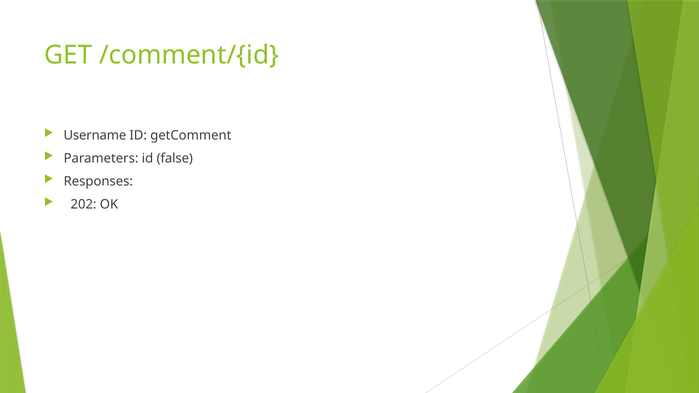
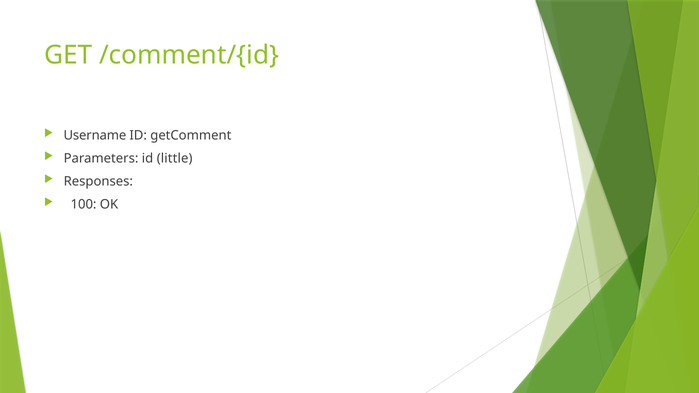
false: false -> little (175, 158)
202: 202 -> 100 (84, 204)
